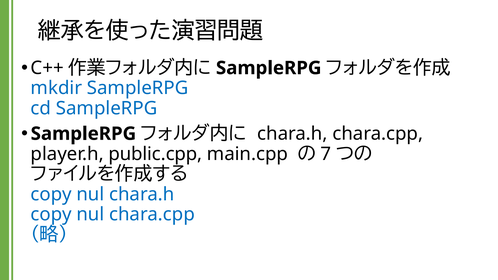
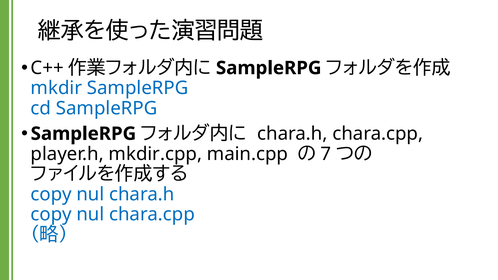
public.cpp: public.cpp -> mkdir.cpp (155, 154)
